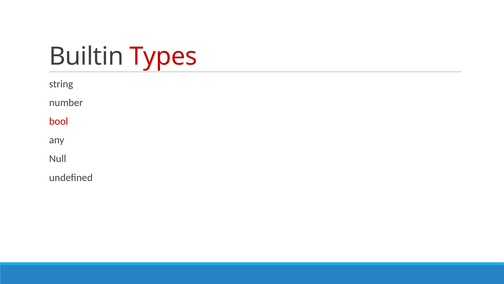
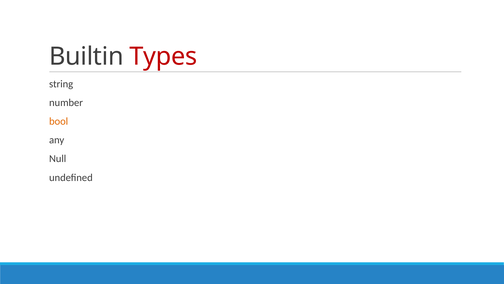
bool colour: red -> orange (59, 121)
